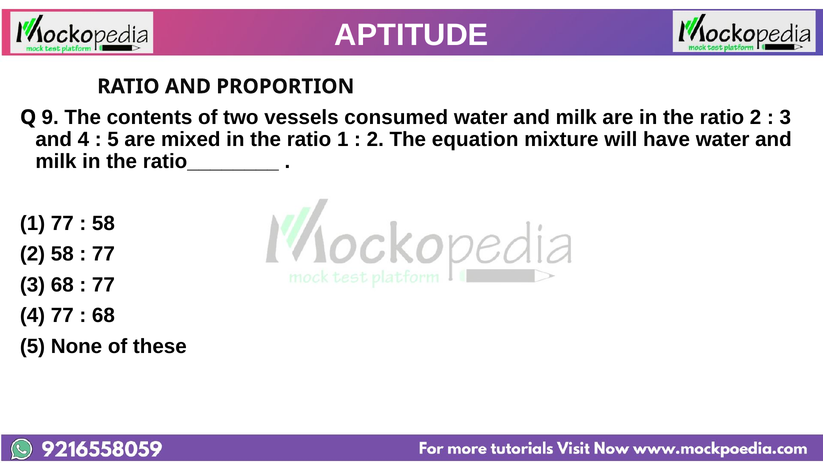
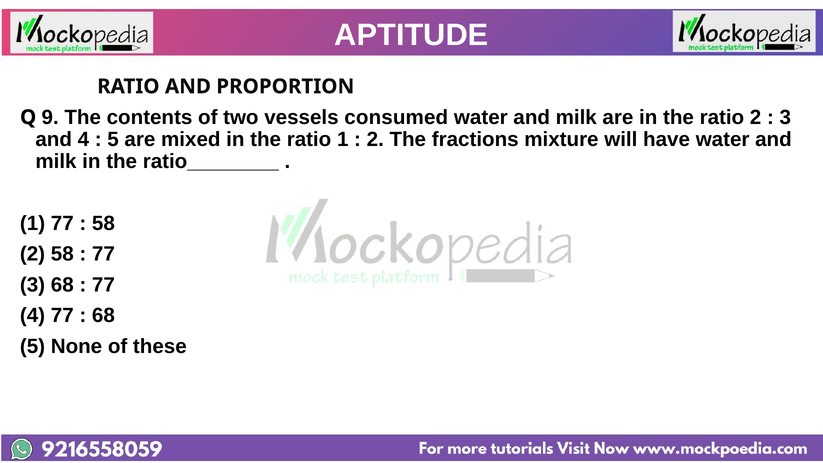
equation: equation -> fractions (475, 139)
